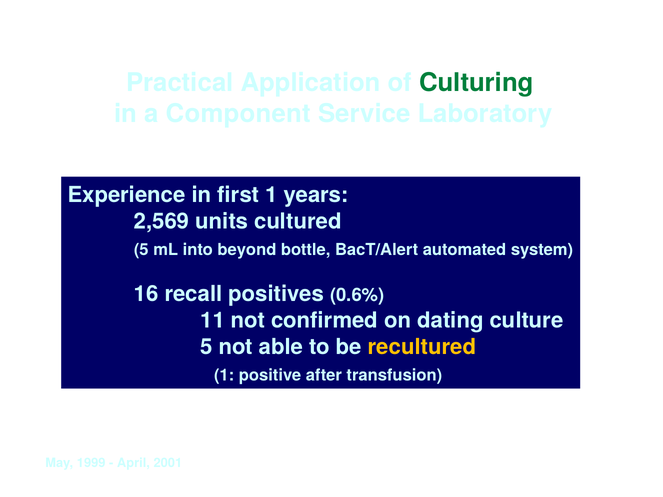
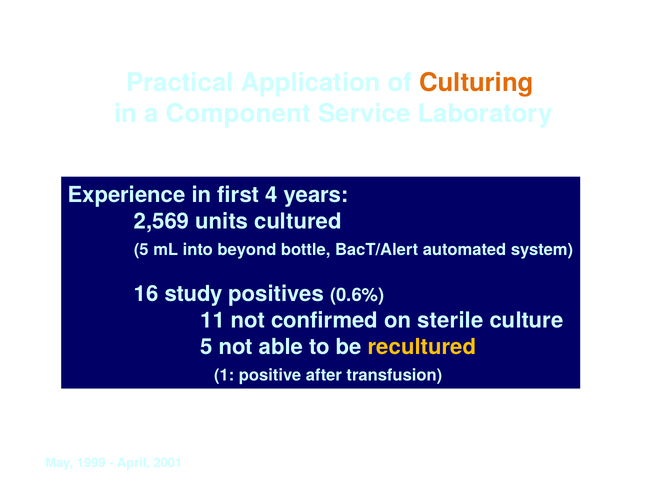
Culturing colour: green -> orange (476, 83)
first 1: 1 -> 4 (272, 195)
recall: recall -> study (194, 294)
dating: dating -> sterile (450, 321)
